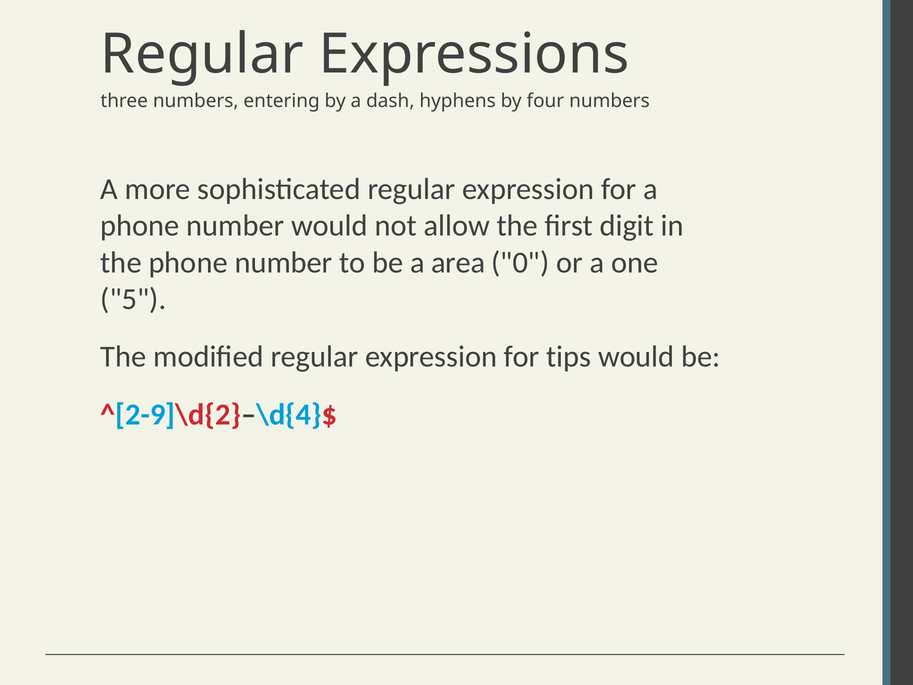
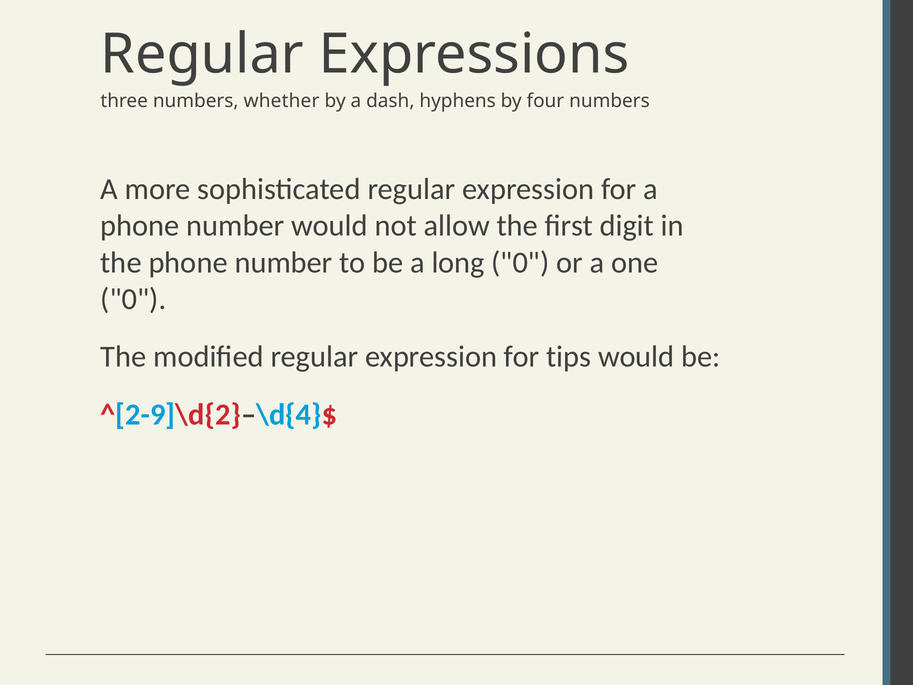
entering: entering -> whether (282, 101)
area: area -> long (458, 262)
5: 5 -> 0 (133, 299)
